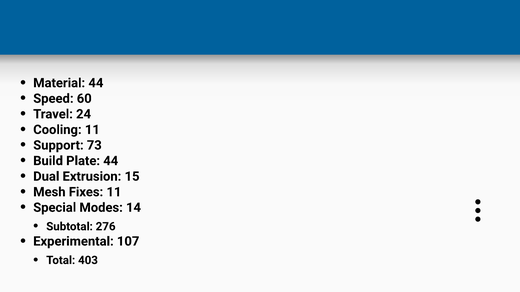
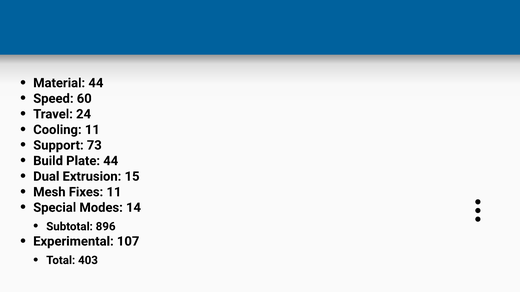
276: 276 -> 896 (106, 227)
